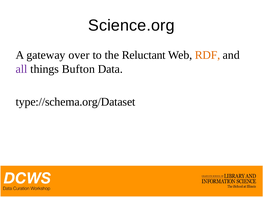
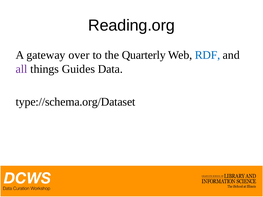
Science.org: Science.org -> Reading.org (131, 25)
Reluctant: Reluctant -> Quarterly (144, 55)
RDF colour: orange -> blue (208, 55)
Bufton: Bufton -> Guides (78, 69)
